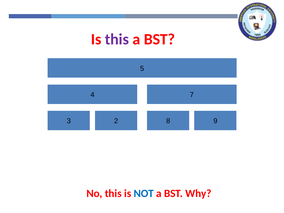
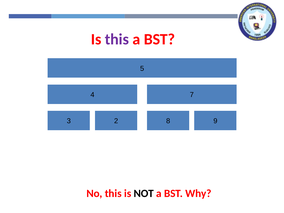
NOT colour: blue -> black (144, 193)
